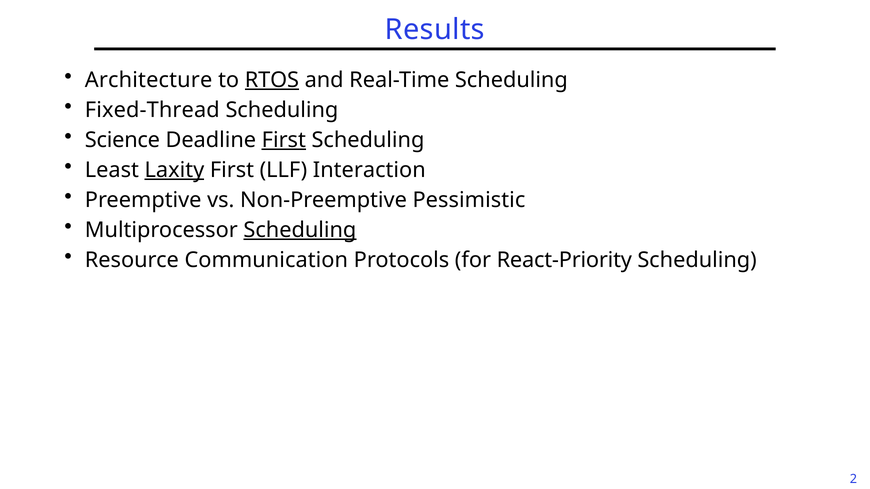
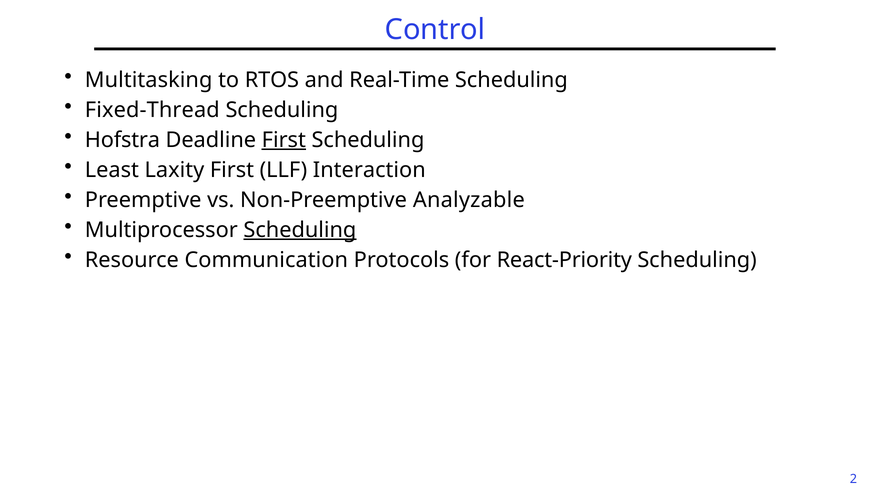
Results: Results -> Control (435, 30)
Architecture: Architecture -> Multitasking (149, 80)
RTOS underline: present -> none (272, 80)
Science: Science -> Hofstra (122, 140)
Laxity underline: present -> none (174, 170)
Pessimistic: Pessimistic -> Analyzable (469, 200)
